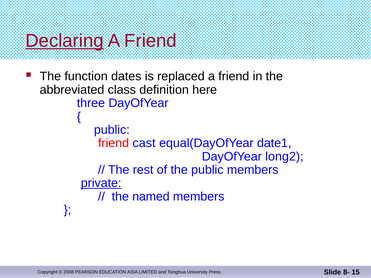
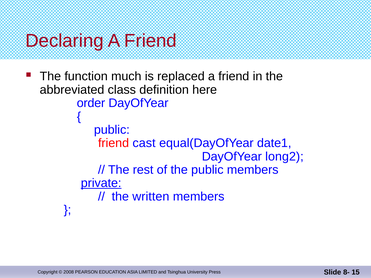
Declaring underline: present -> none (65, 41)
dates: dates -> much (126, 76)
three: three -> order (91, 103)
named: named -> written (151, 197)
